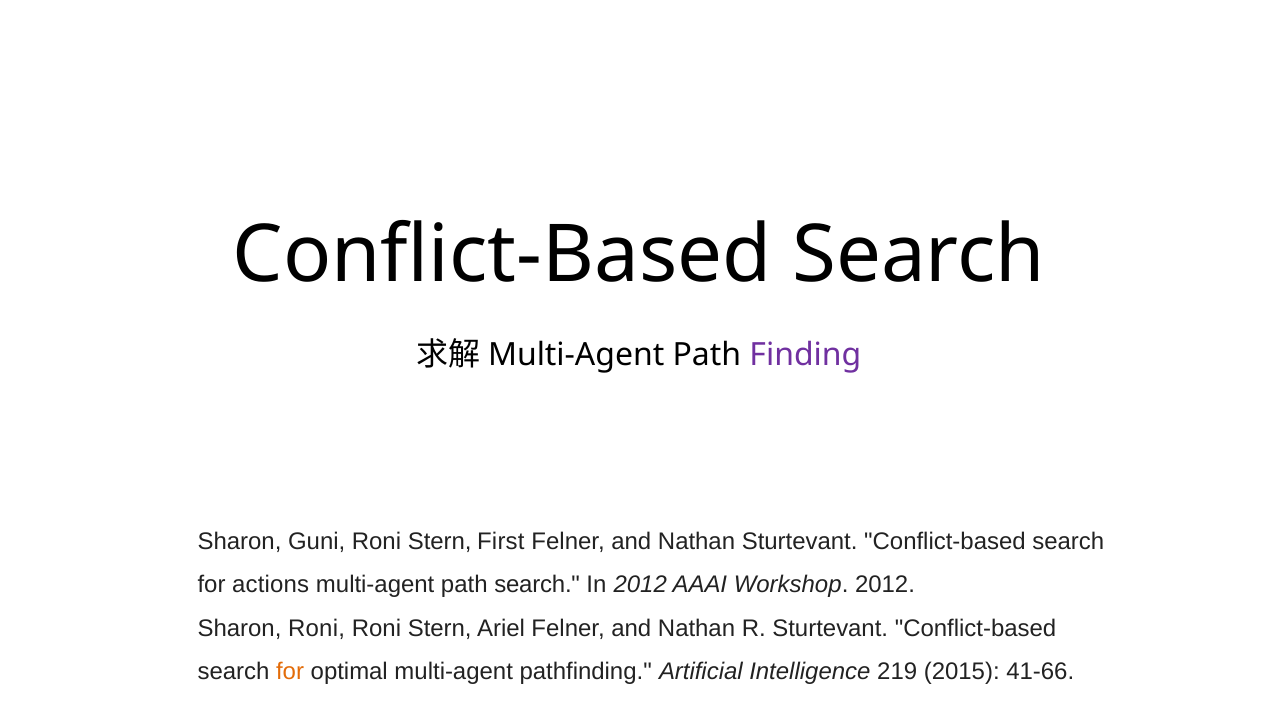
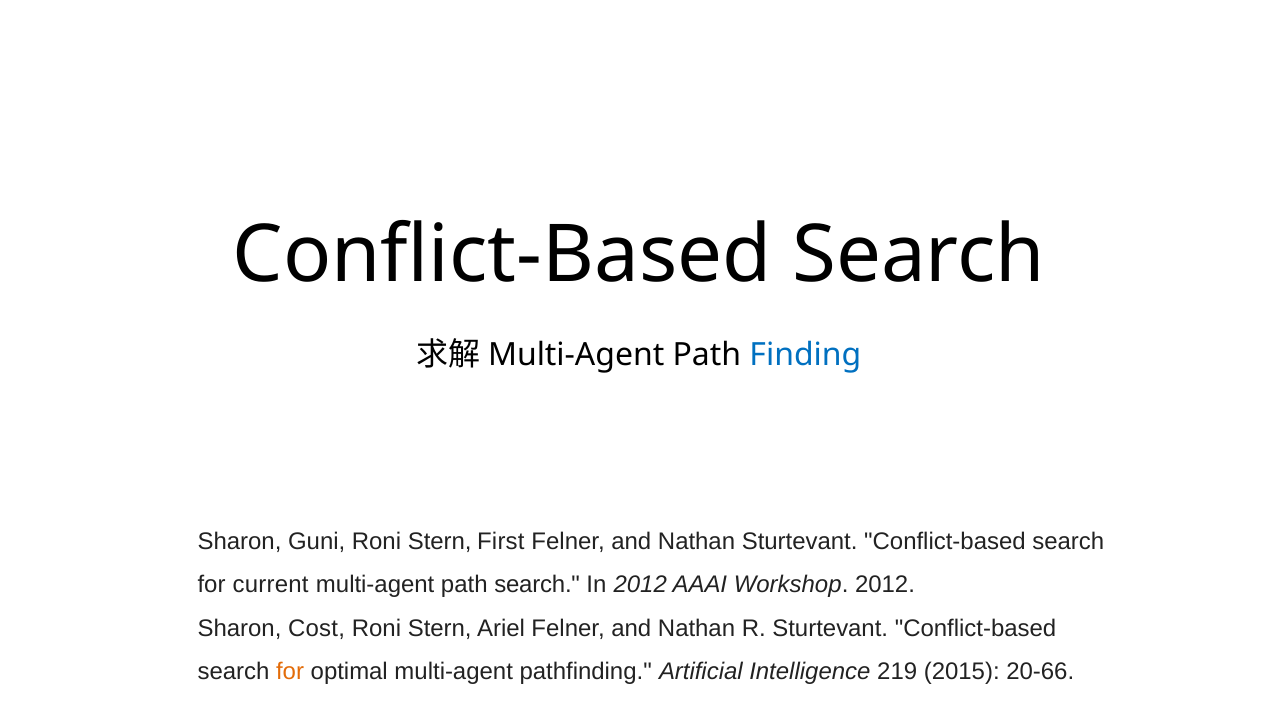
Finding colour: purple -> blue (805, 355)
actions: actions -> current (271, 585)
Sharon Roni: Roni -> Cost (317, 628)
41-66: 41-66 -> 20-66 (1040, 671)
